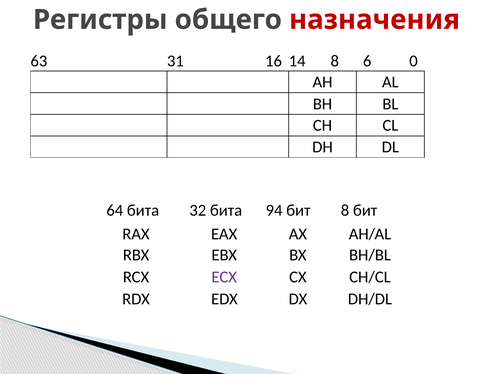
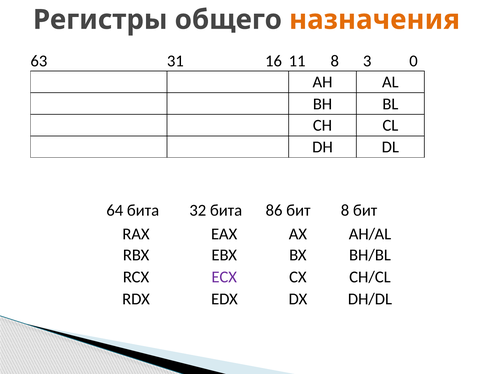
назначения colour: red -> orange (375, 20)
14: 14 -> 11 (297, 61)
6: 6 -> 3 (367, 61)
94: 94 -> 86 (274, 210)
